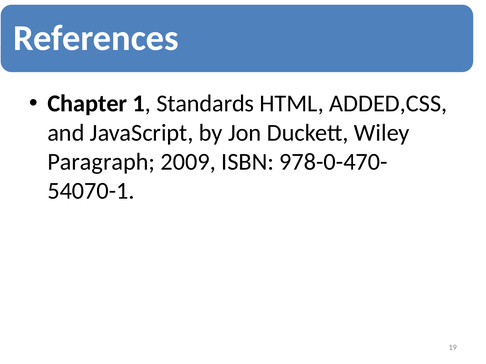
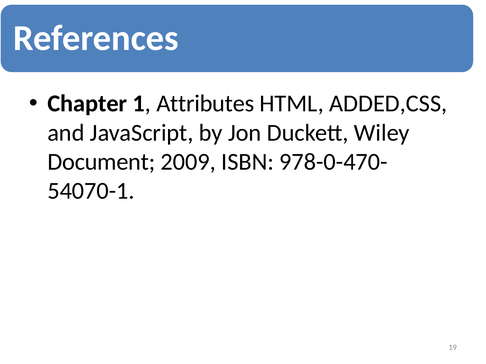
Standards: Standards -> Attributes (205, 104)
Paragraph: Paragraph -> Document (101, 162)
